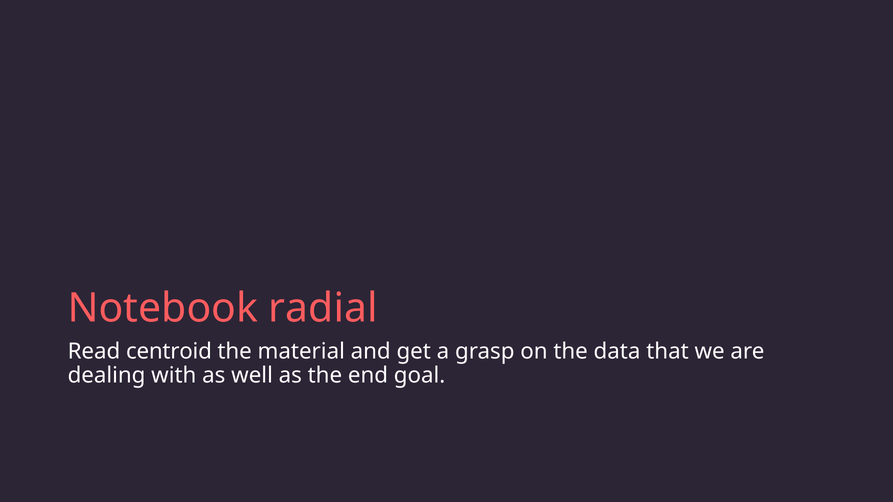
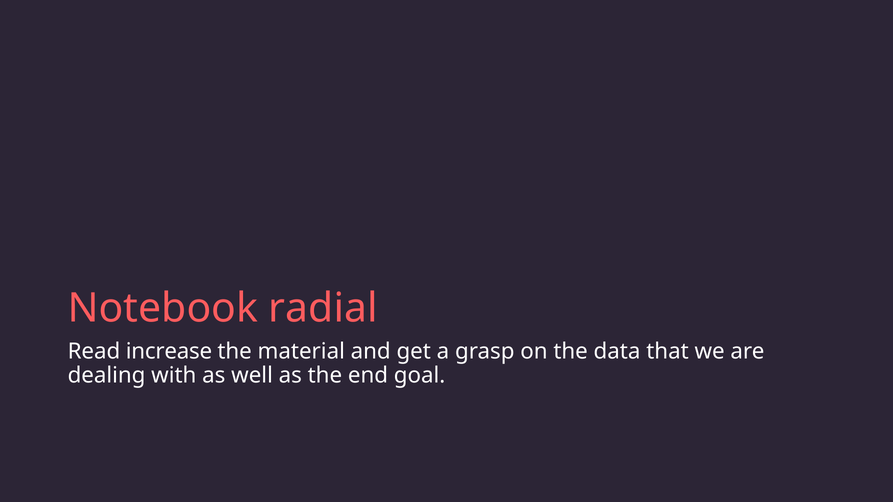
centroid: centroid -> increase (169, 351)
